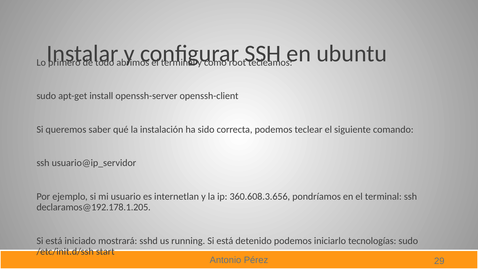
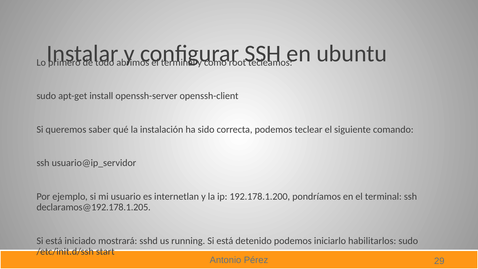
360.608.3.656: 360.608.3.656 -> 192.178.1.200 (260, 196)
tecnologías: tecnologías -> habilitarlos (372, 241)
